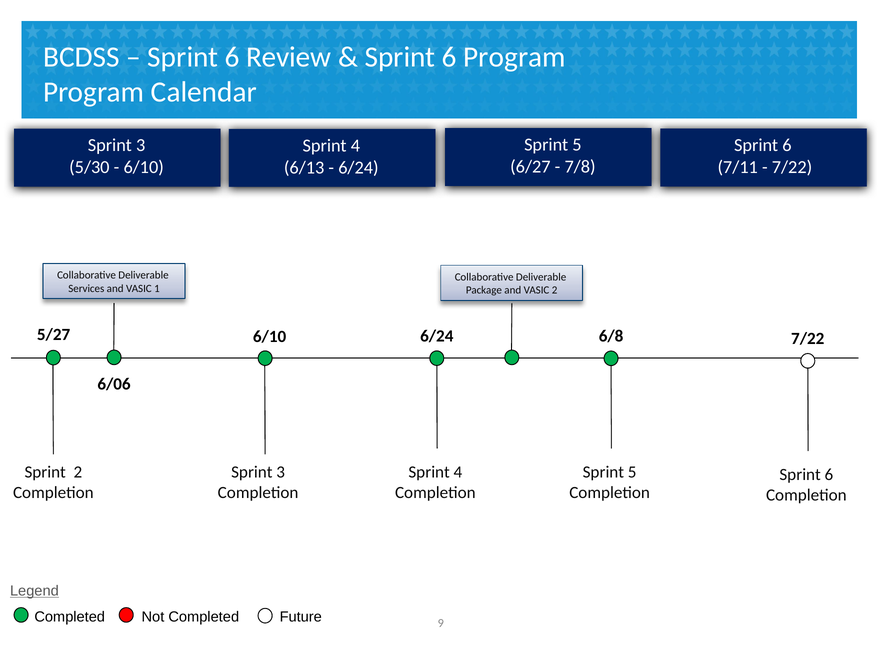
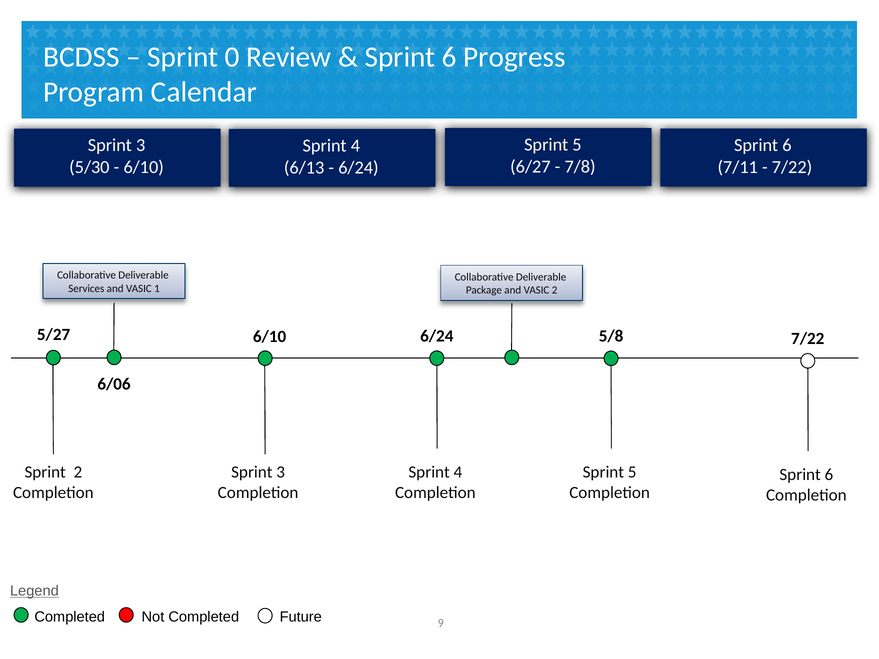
6: 6 -> 0 (232, 57)
6 Program: Program -> Progress (515, 57)
6/8: 6/8 -> 5/8 (611, 336)
